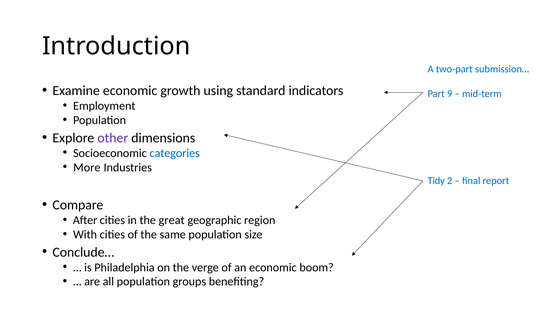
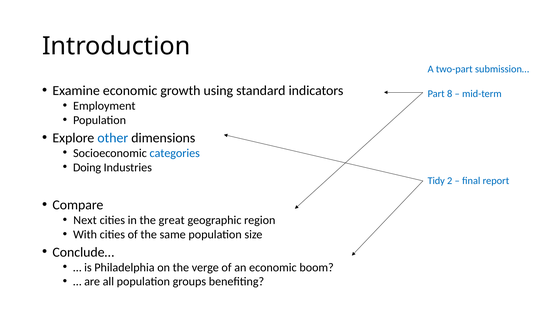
9: 9 -> 8 (450, 94)
other colour: purple -> blue (113, 138)
More: More -> Doing (87, 168)
After: After -> Next (85, 221)
